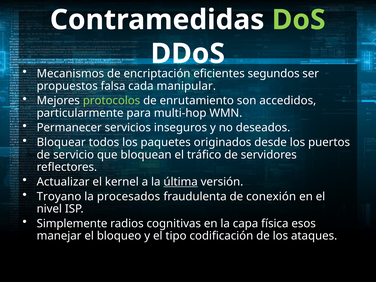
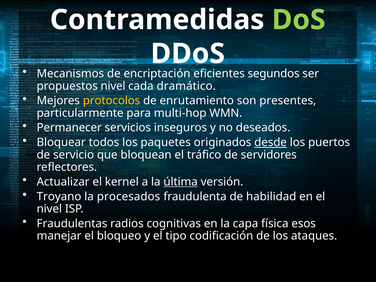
propuestos falsa: falsa -> nivel (113, 86)
manipular: manipular -> dramático (186, 86)
protocolos colour: light green -> yellow (112, 101)
accedidos: accedidos -> presentes (288, 101)
desde underline: none -> present (271, 142)
conexión: conexión -> habilidad (271, 196)
Simplemente: Simplemente -> Fraudulentas (72, 224)
